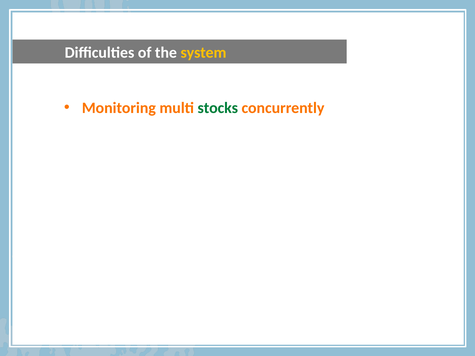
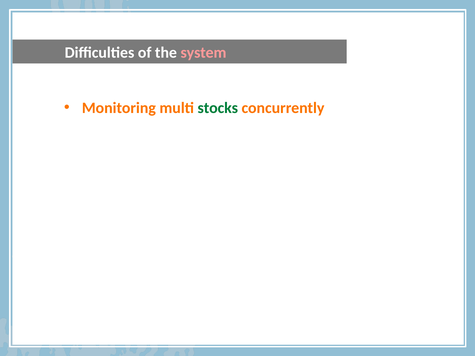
system colour: yellow -> pink (203, 53)
